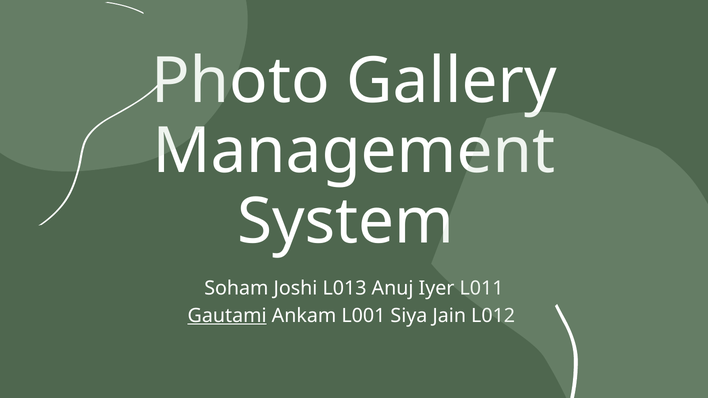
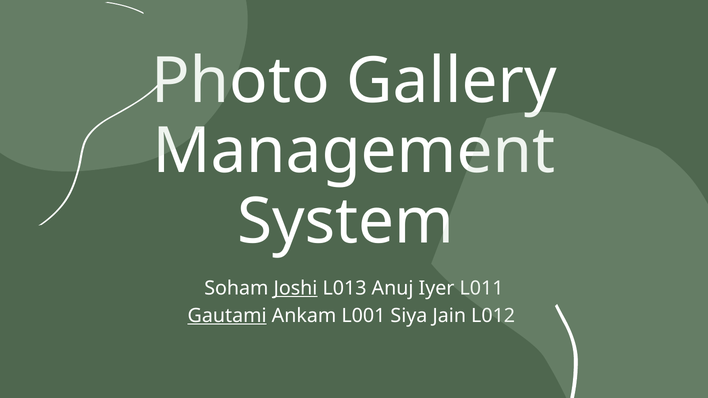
Joshi underline: none -> present (295, 288)
